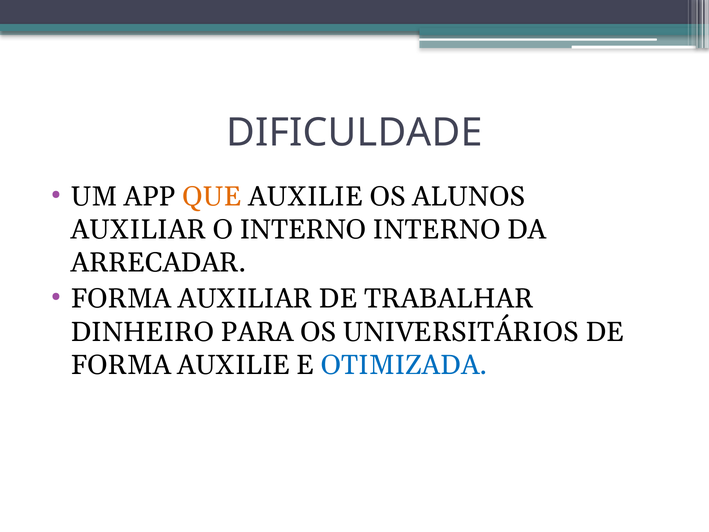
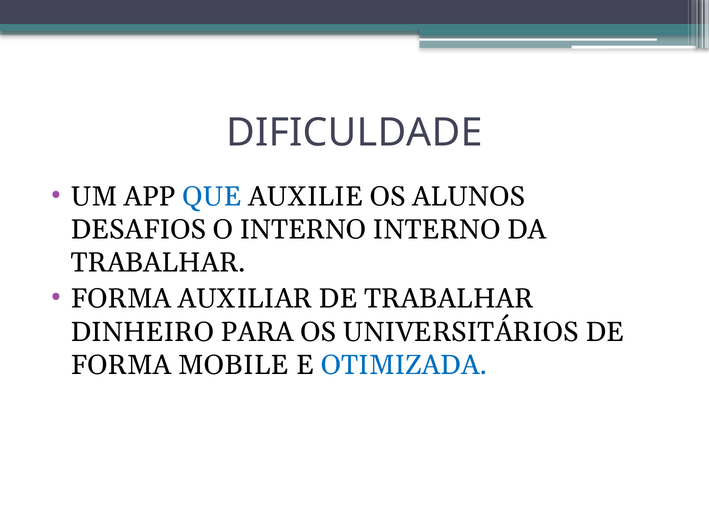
QUE colour: orange -> blue (212, 196)
AUXILIAR: AUXILIAR -> DESAFIOS (138, 229)
ARRECADAR: ARRECADAR -> TRABALHAR (158, 263)
FORMA AUXILIE: AUXILIE -> MOBILE (234, 365)
